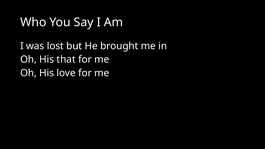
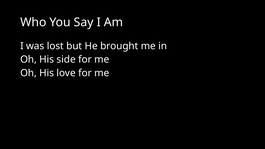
that: that -> side (66, 59)
